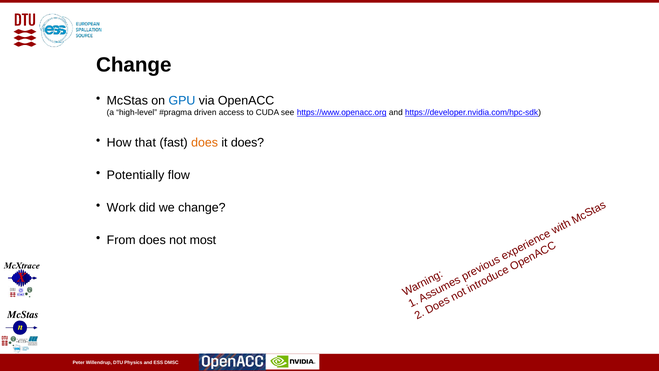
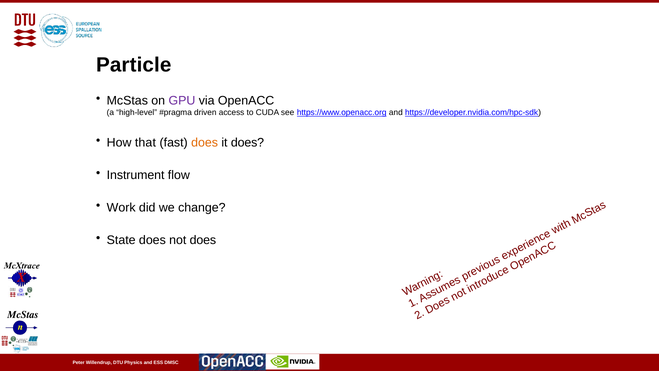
Change: Change -> Particle (134, 65)
GPU colour: blue -> purple (182, 101)
Potentially: Potentially -> Instrument (136, 175)
From: From -> State (121, 240)
not most: most -> does (203, 240)
